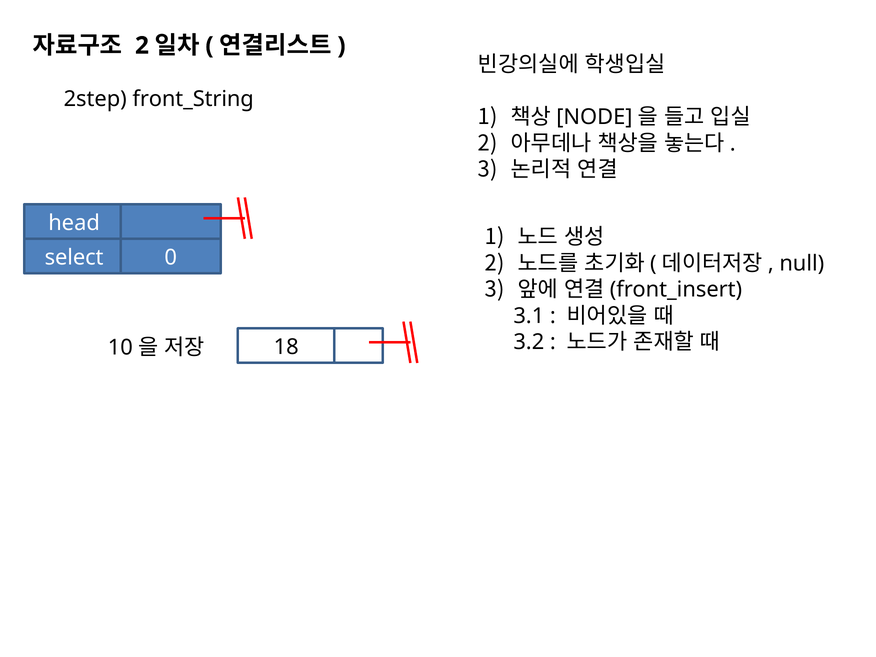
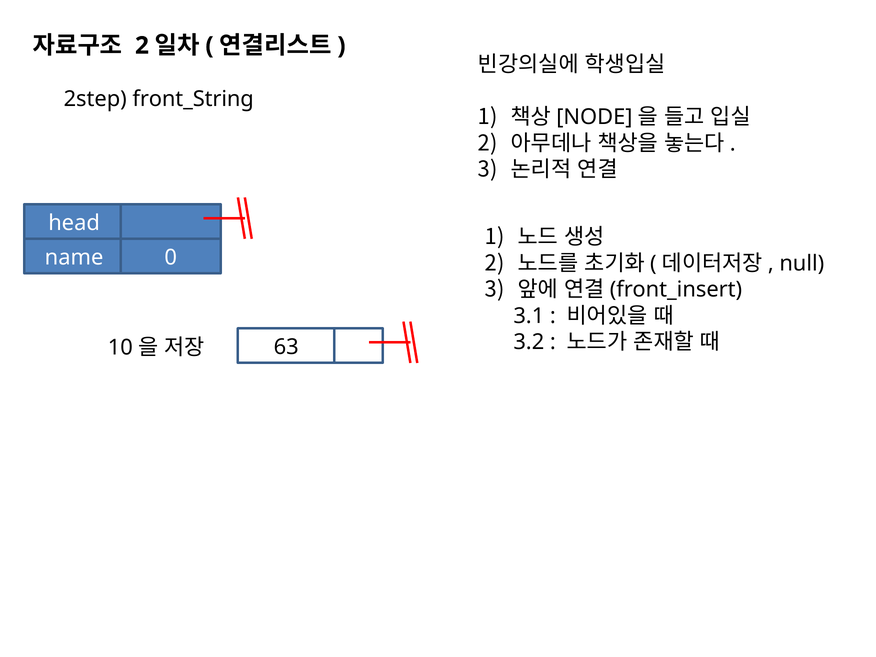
select: select -> name (74, 258)
18: 18 -> 63 (286, 347)
